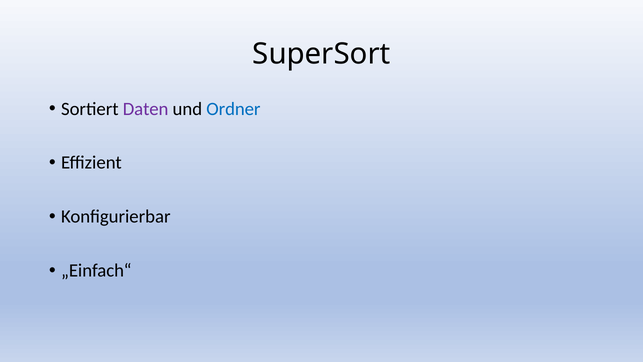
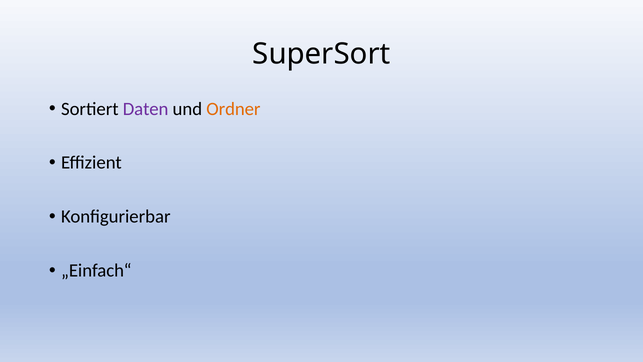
Ordner colour: blue -> orange (233, 109)
